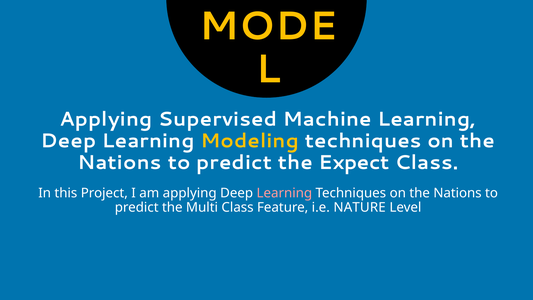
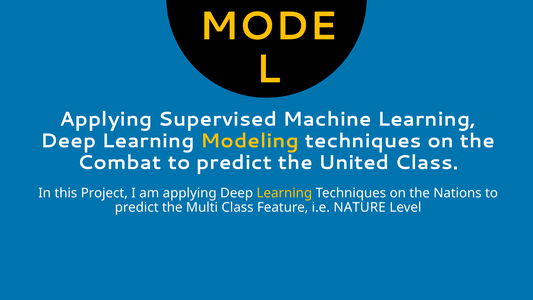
Nations: Nations -> Combat (119, 162)
Expect: Expect -> United (354, 162)
Learning colour: pink -> yellow (284, 193)
